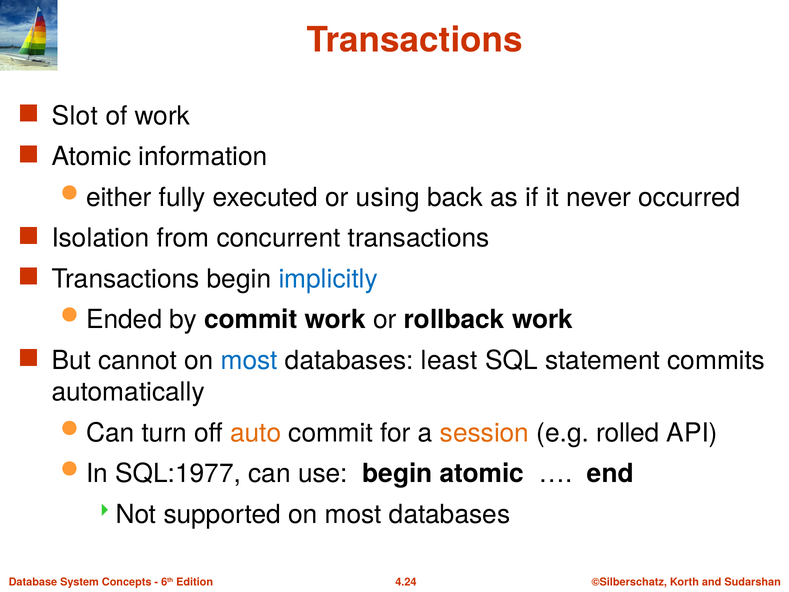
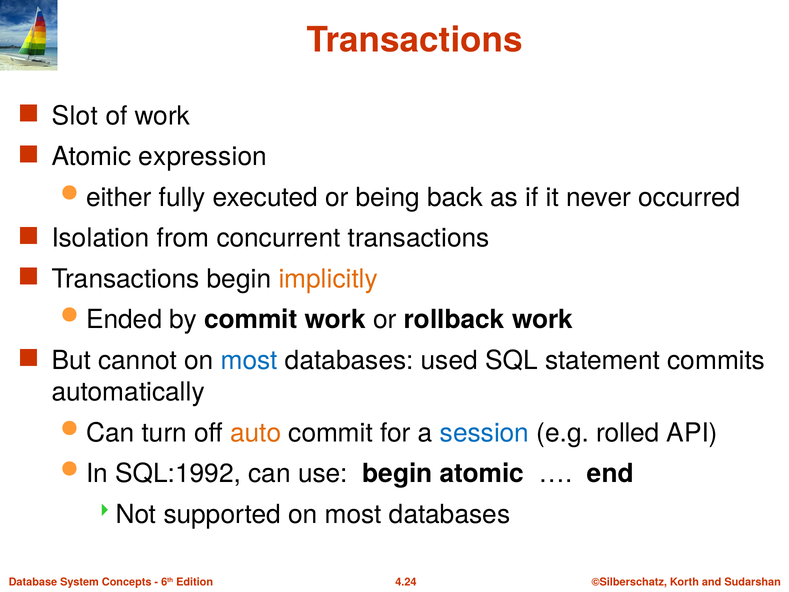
information: information -> expression (203, 157)
using: using -> being (388, 197)
implicitly colour: blue -> orange (328, 279)
least: least -> used (449, 360)
session colour: orange -> blue (485, 433)
SQL:1977: SQL:1977 -> SQL:1992 (178, 473)
